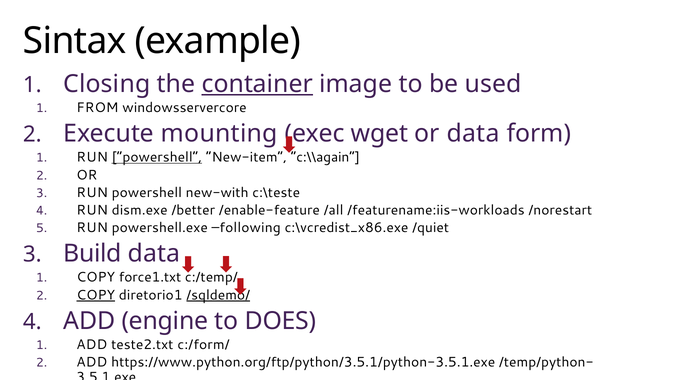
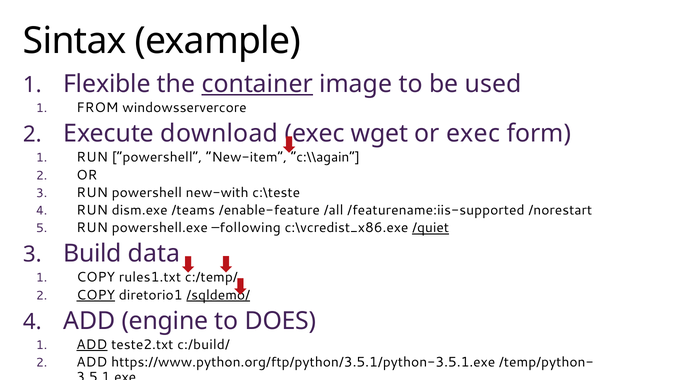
Closing: Closing -> Flexible (107, 84)
mounting: mounting -> download (219, 134)
or data: data -> exec (473, 134)
powershell underline: present -> none (157, 157)
/better: /better -> /teams (193, 210)
/featurename:iis-workloads: /featurename:iis-workloads -> /featurename:iis-supported (436, 210)
/quiet underline: none -> present (431, 228)
force1.txt: force1.txt -> rules1.txt (150, 278)
ADD underline: none -> present (92, 345)
c:/form/: c:/form/ -> c:/build/ (204, 345)
